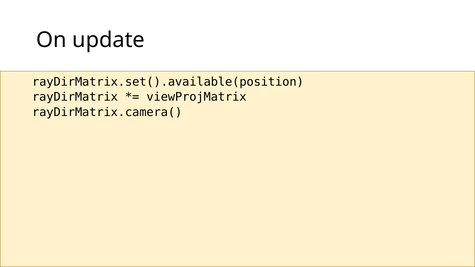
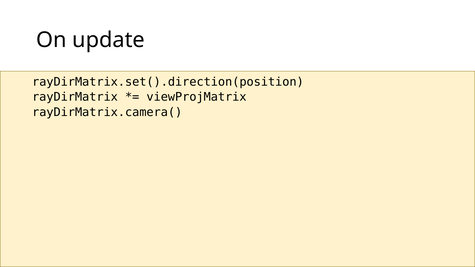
rayDirMatrix.set().available(position: rayDirMatrix.set().available(position -> rayDirMatrix.set().direction(position (168, 82)
